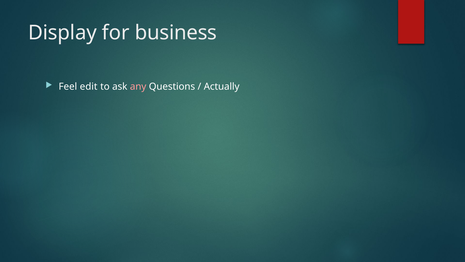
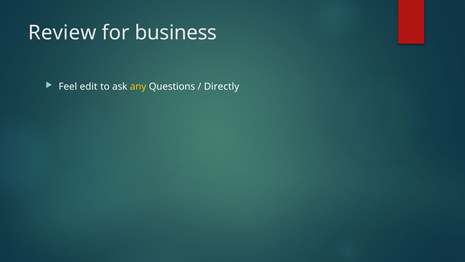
Display: Display -> Review (62, 33)
any colour: pink -> yellow (138, 87)
Actually: Actually -> Directly (222, 87)
